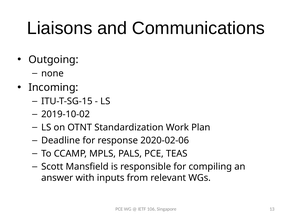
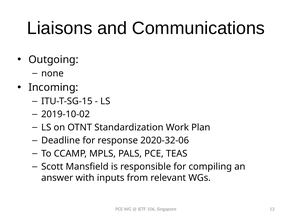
2020-02-06: 2020-02-06 -> 2020-32-06 (165, 140)
